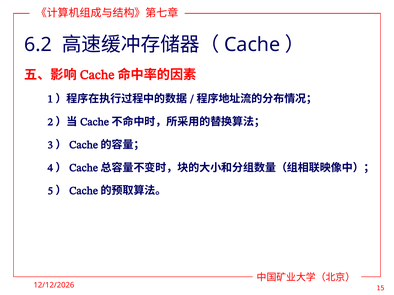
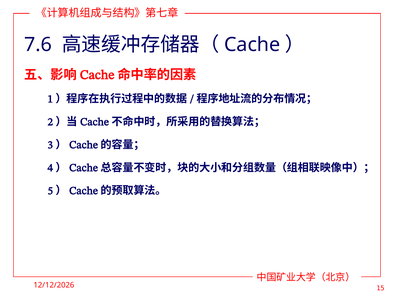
6.2: 6.2 -> 7.6 (38, 45)
